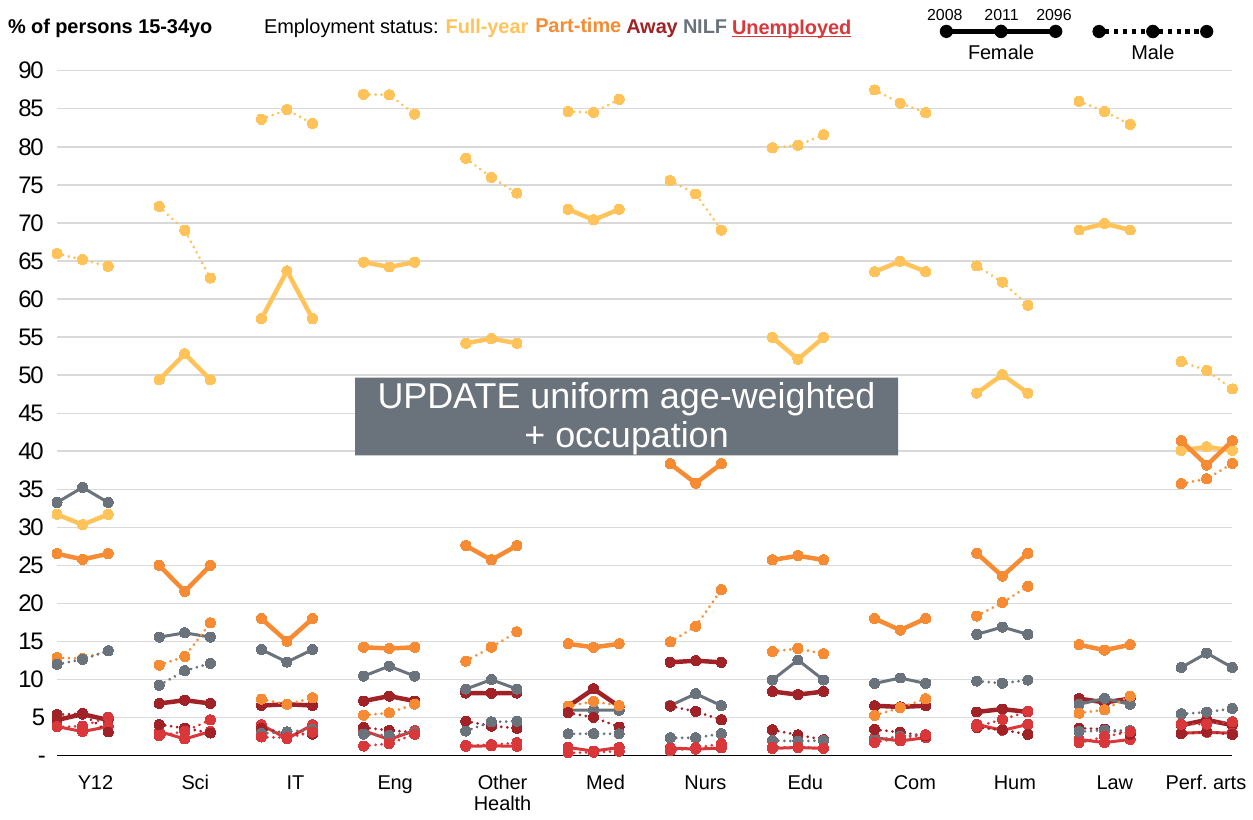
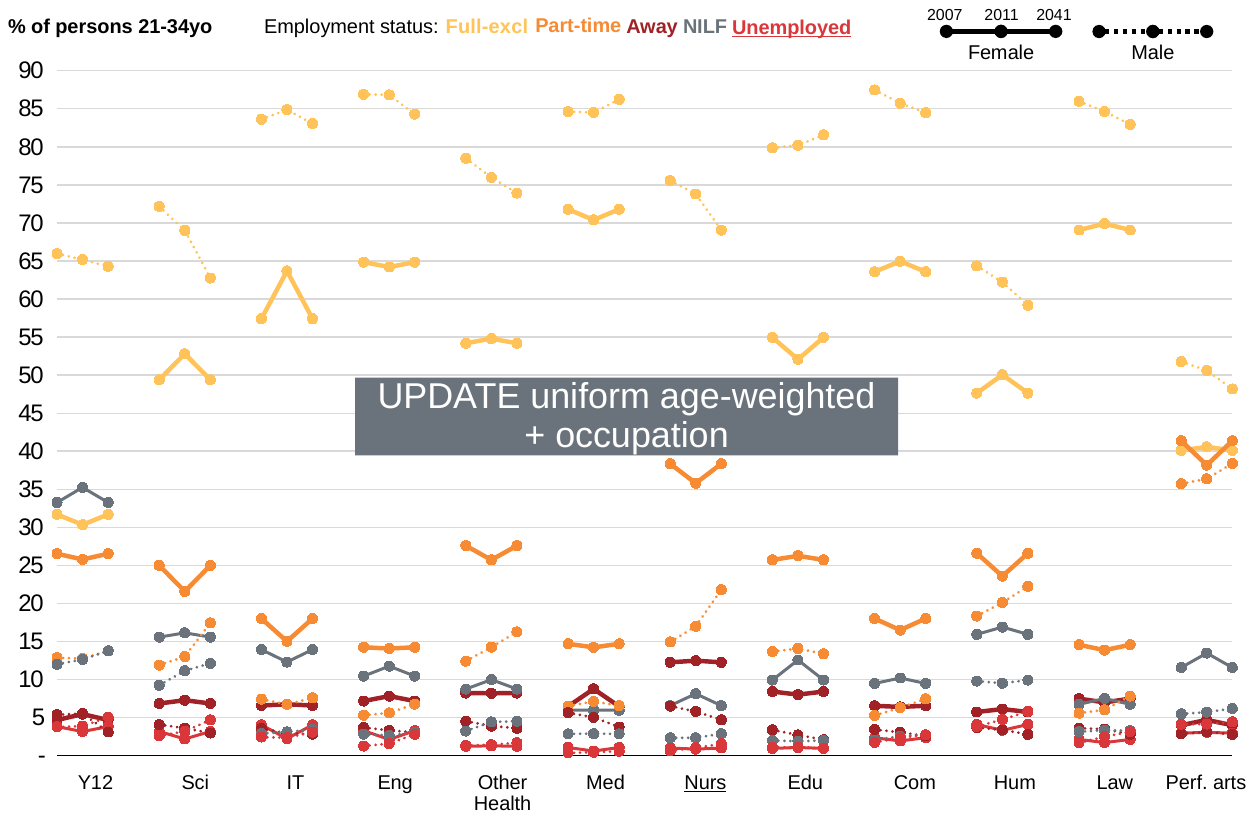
2008: 2008 -> 2007 (945, 15)
2096: 2096 -> 2041 (1054, 15)
15-34yo: 15-34yo -> 21-34yo (175, 27)
Full-year: Full-year -> Full-excl (487, 27)
Nurs underline: none -> present (705, 782)
